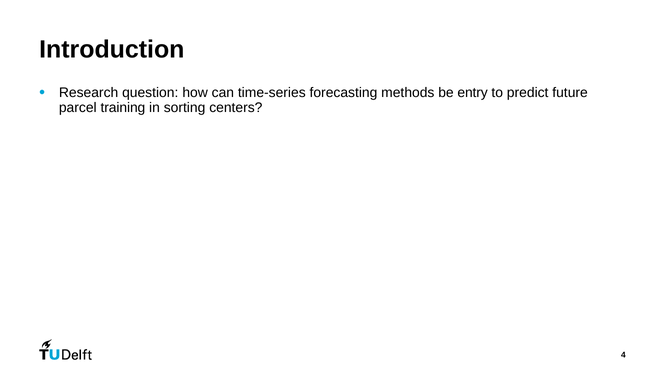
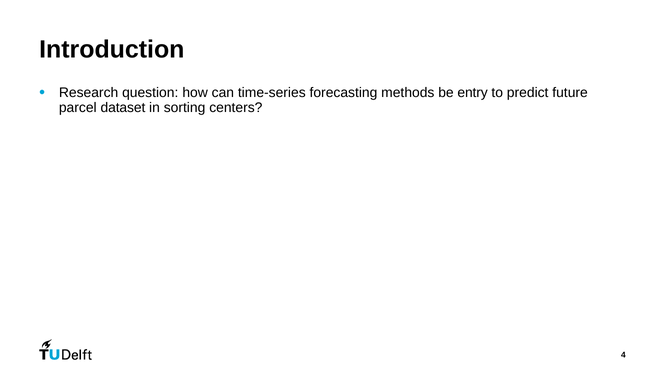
training: training -> dataset (123, 108)
